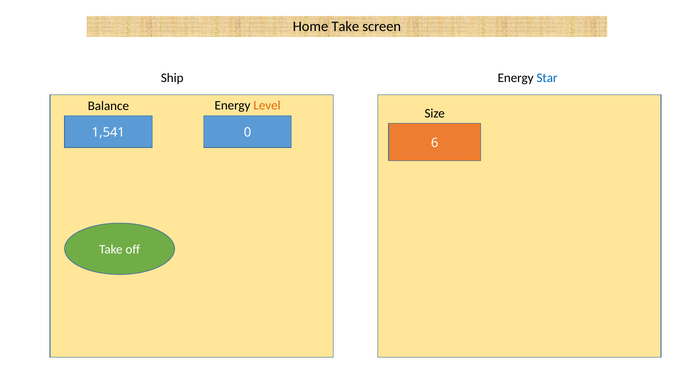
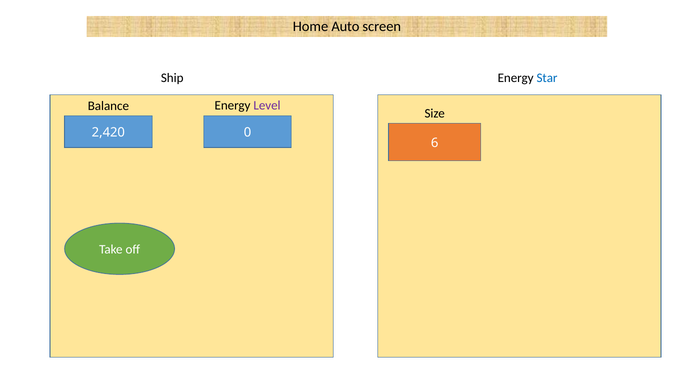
Home Take: Take -> Auto (345, 27)
Level colour: orange -> purple (267, 106)
1,541: 1,541 -> 2,420 (108, 133)
